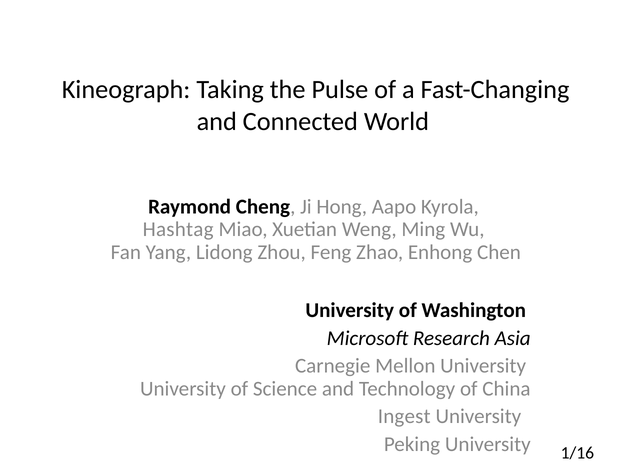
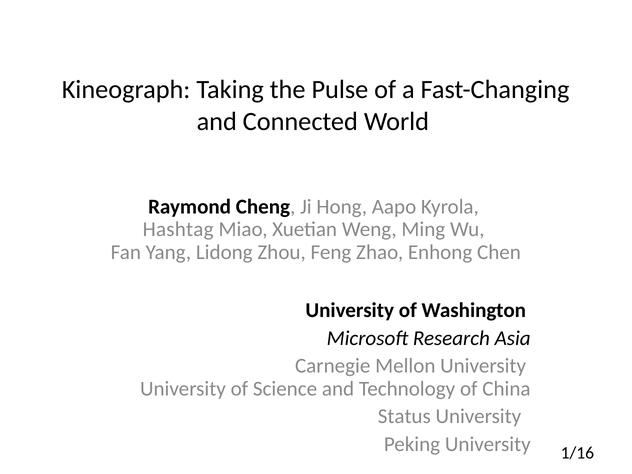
Ingest: Ingest -> Status (404, 416)
